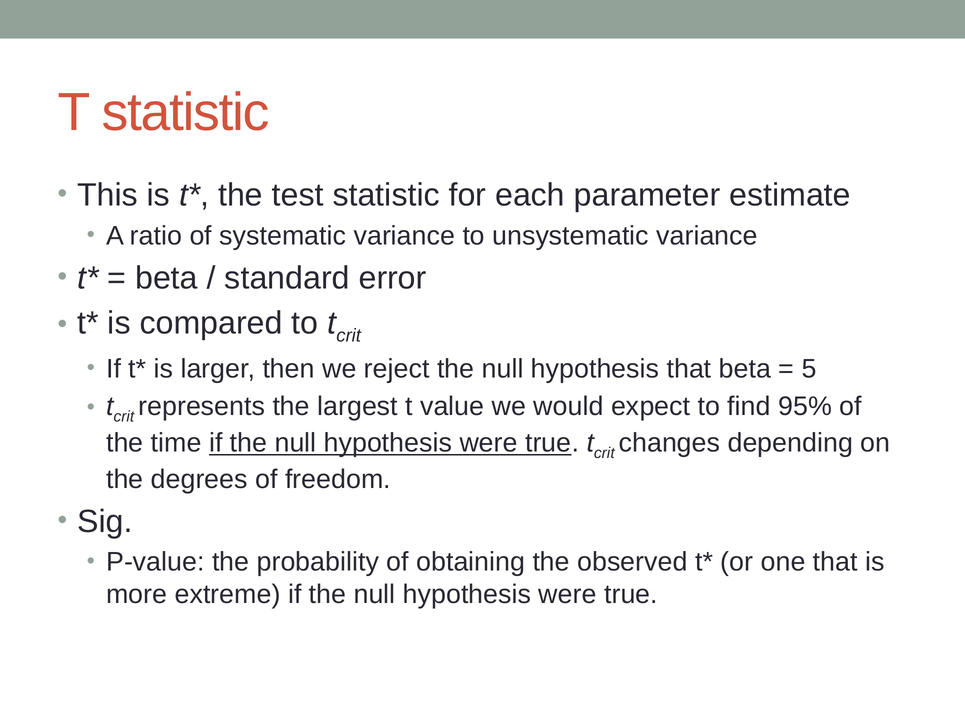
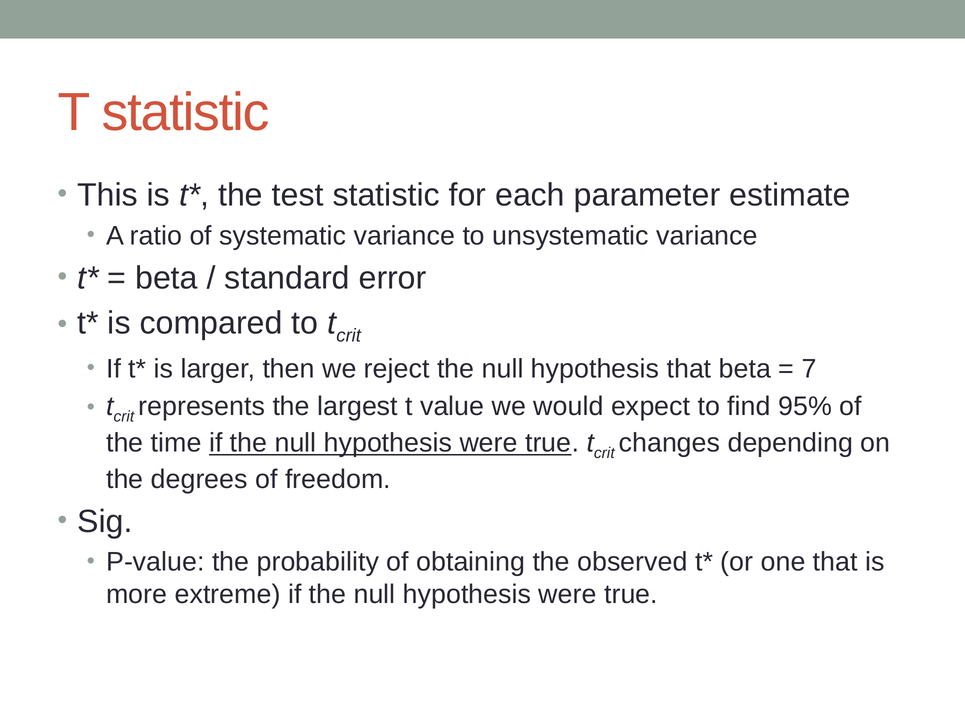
5: 5 -> 7 (809, 369)
